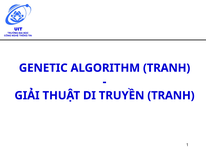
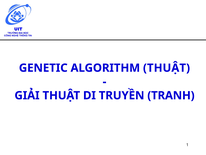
ALGORITHM TRANH: TRANH -> THUẬT (167, 68)
